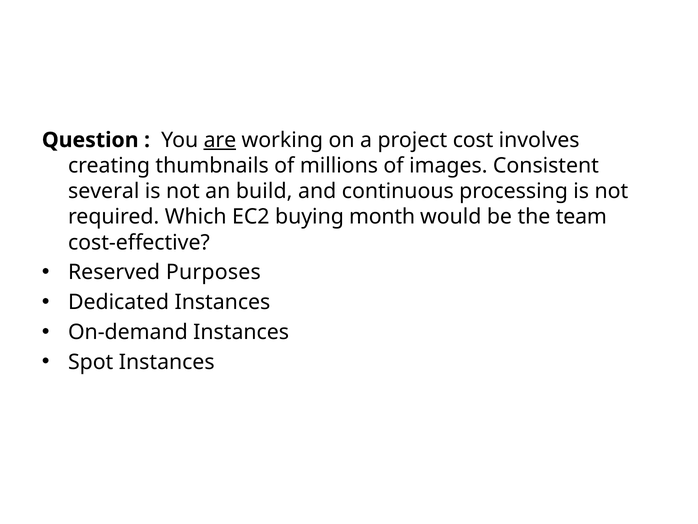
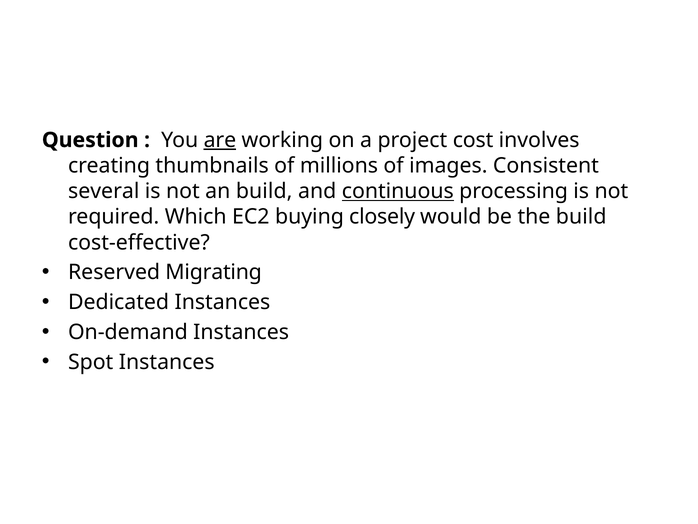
continuous underline: none -> present (398, 191)
month: month -> closely (382, 217)
the team: team -> build (581, 217)
Purposes: Purposes -> Migrating (214, 272)
